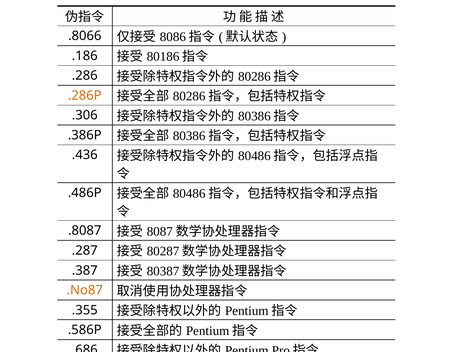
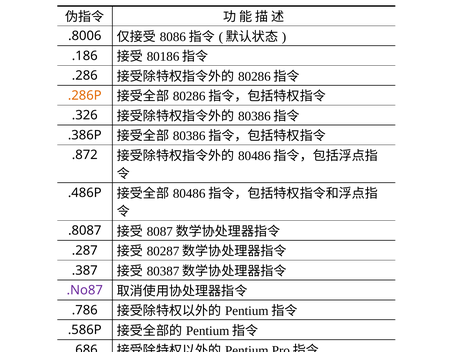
.8066: .8066 -> .8006 (85, 36)
.306: .306 -> .326 (85, 115)
.436: .436 -> .872 (85, 155)
.No87 colour: orange -> purple (85, 290)
.355: .355 -> .786 (85, 310)
